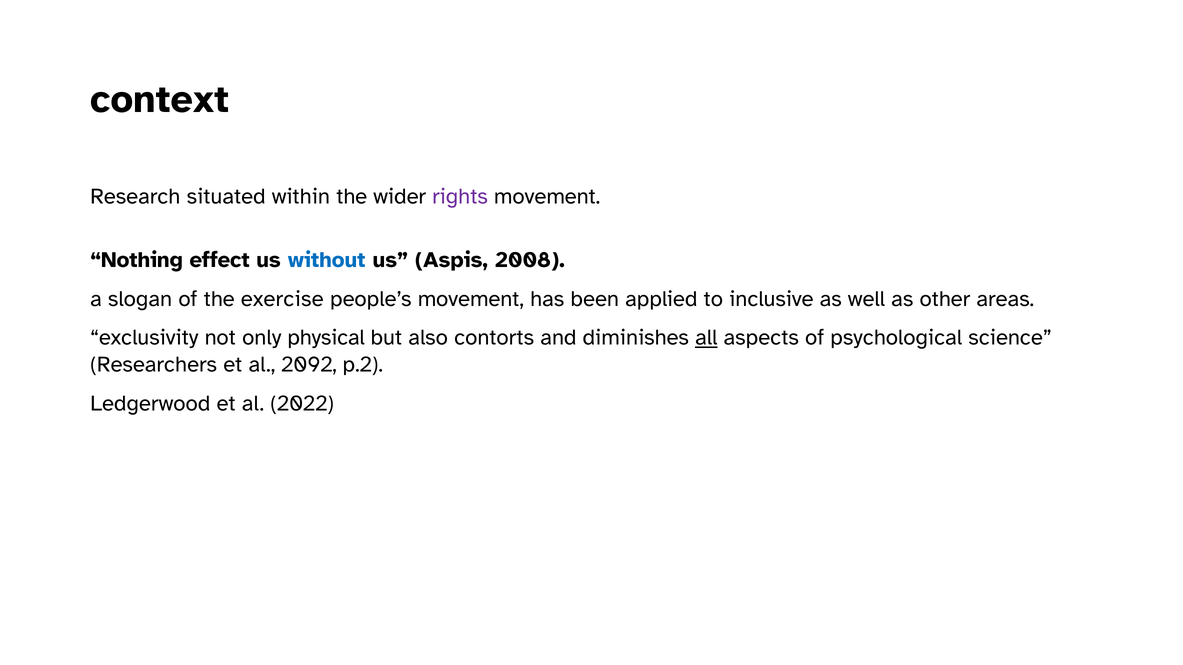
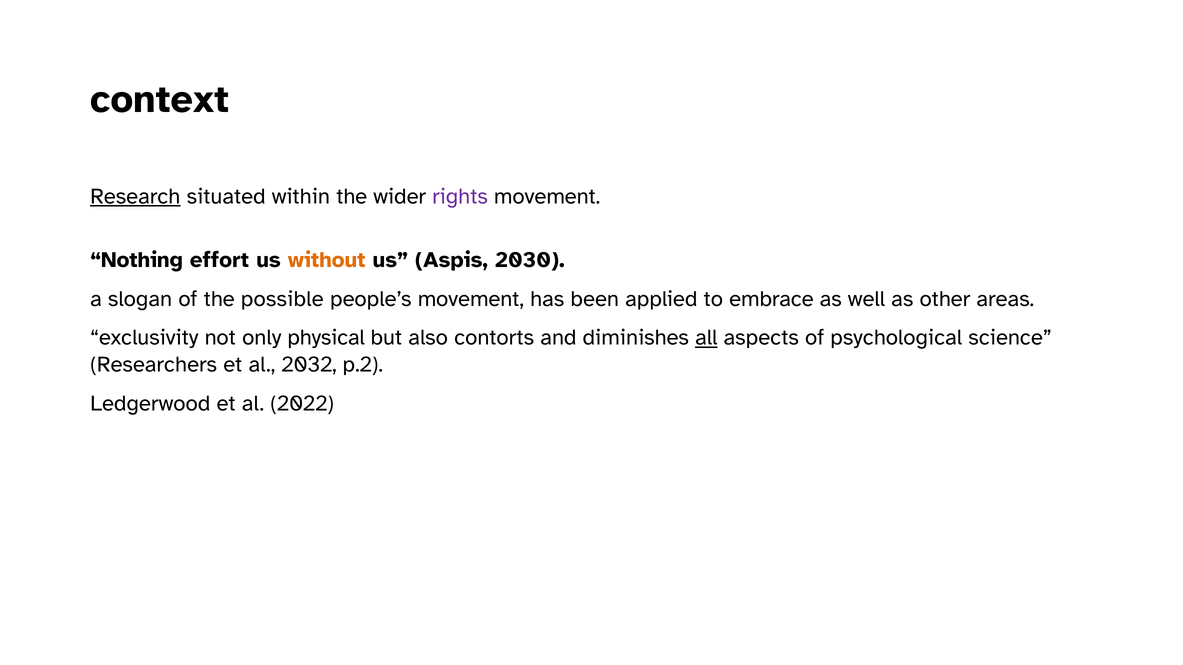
Research underline: none -> present (135, 196)
effect: effect -> effort (219, 260)
without colour: blue -> orange (327, 260)
2008: 2008 -> 2030 (530, 260)
exercise: exercise -> possible (282, 299)
inclusive: inclusive -> embrace (771, 299)
2092: 2092 -> 2032 (309, 365)
